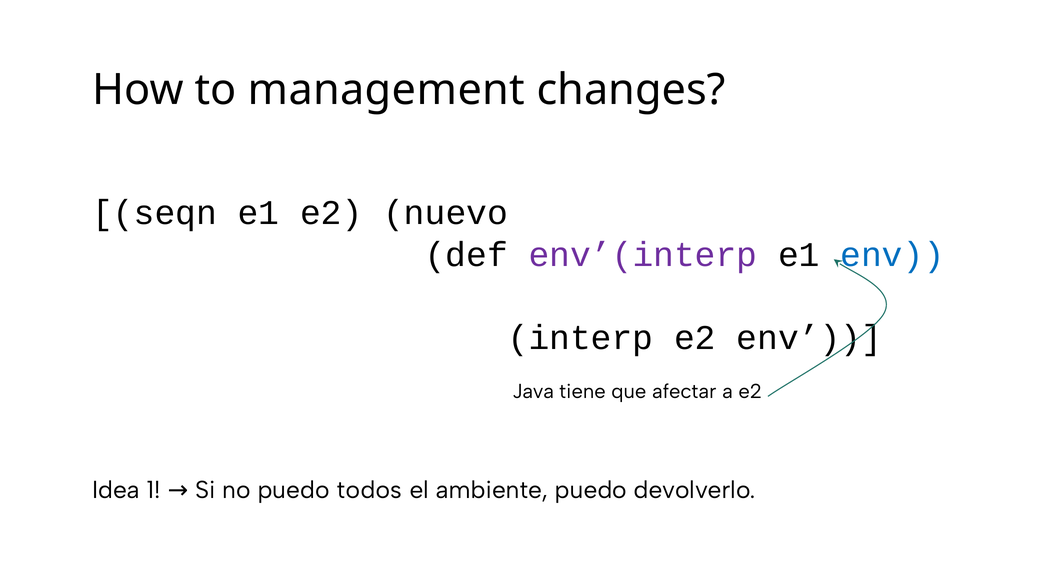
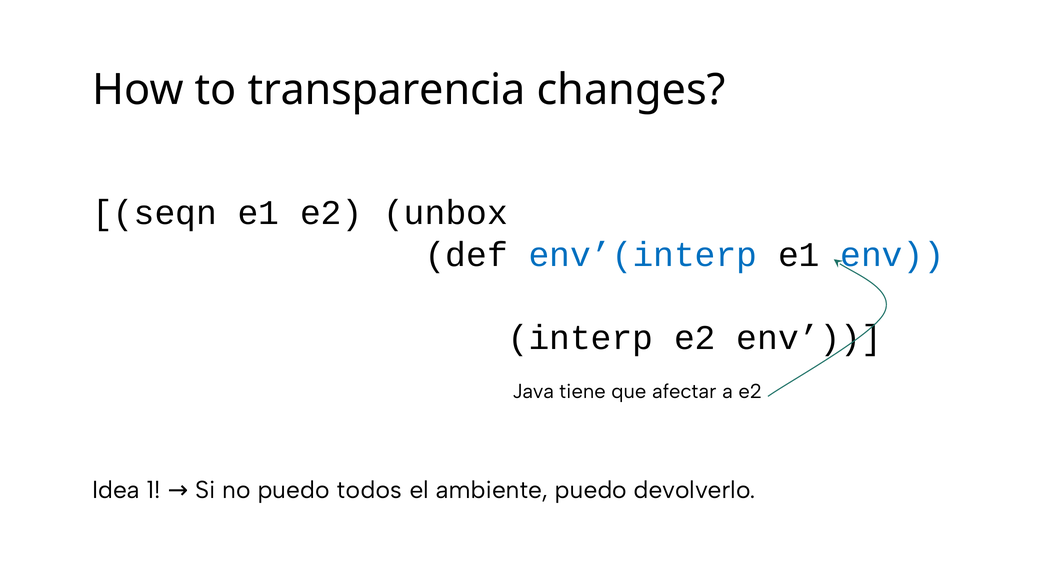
management: management -> transparencia (387, 90)
nuevo: nuevo -> unbox (446, 213)
env’(interp colour: purple -> blue (643, 254)
